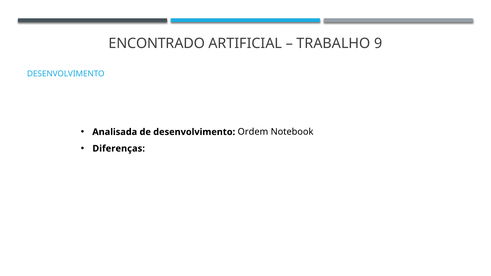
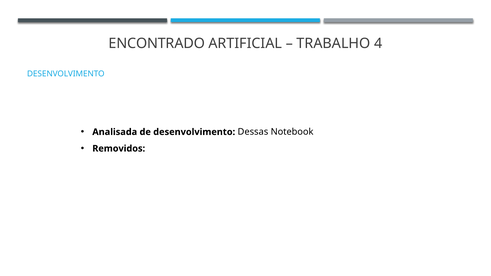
9: 9 -> 4 (378, 43)
Ordem: Ordem -> Dessas (253, 132)
Diferenças: Diferenças -> Removidos (119, 149)
